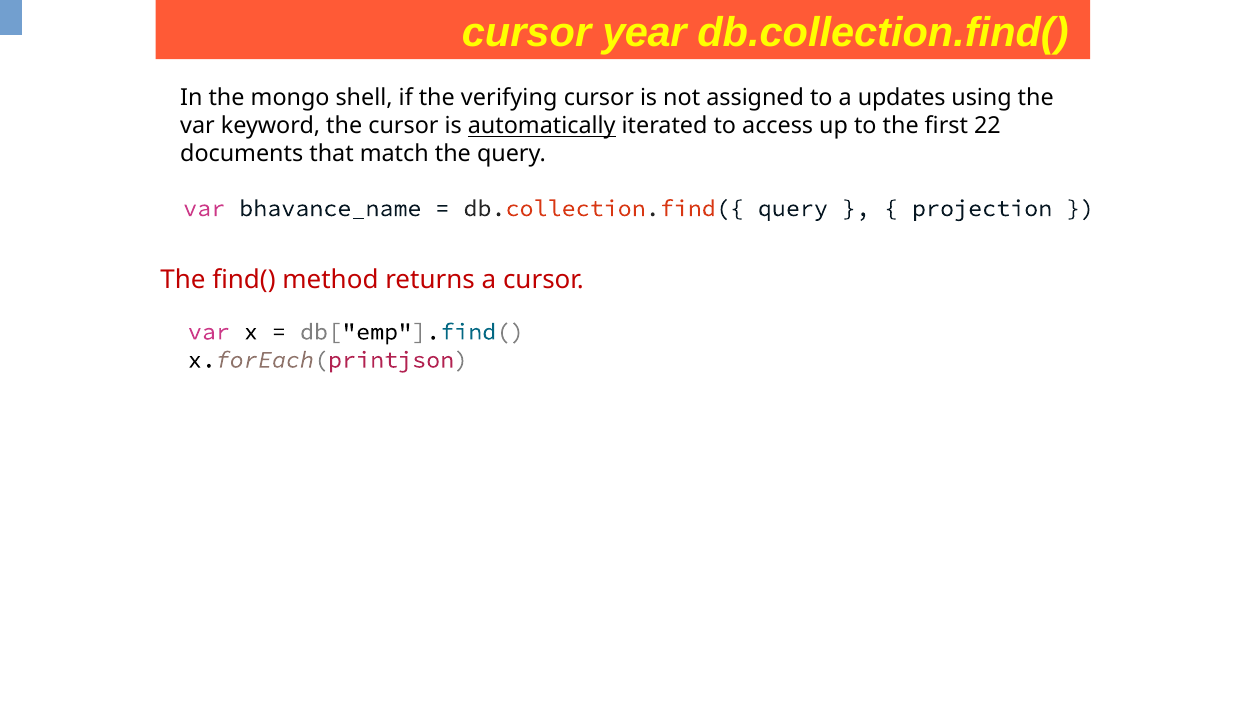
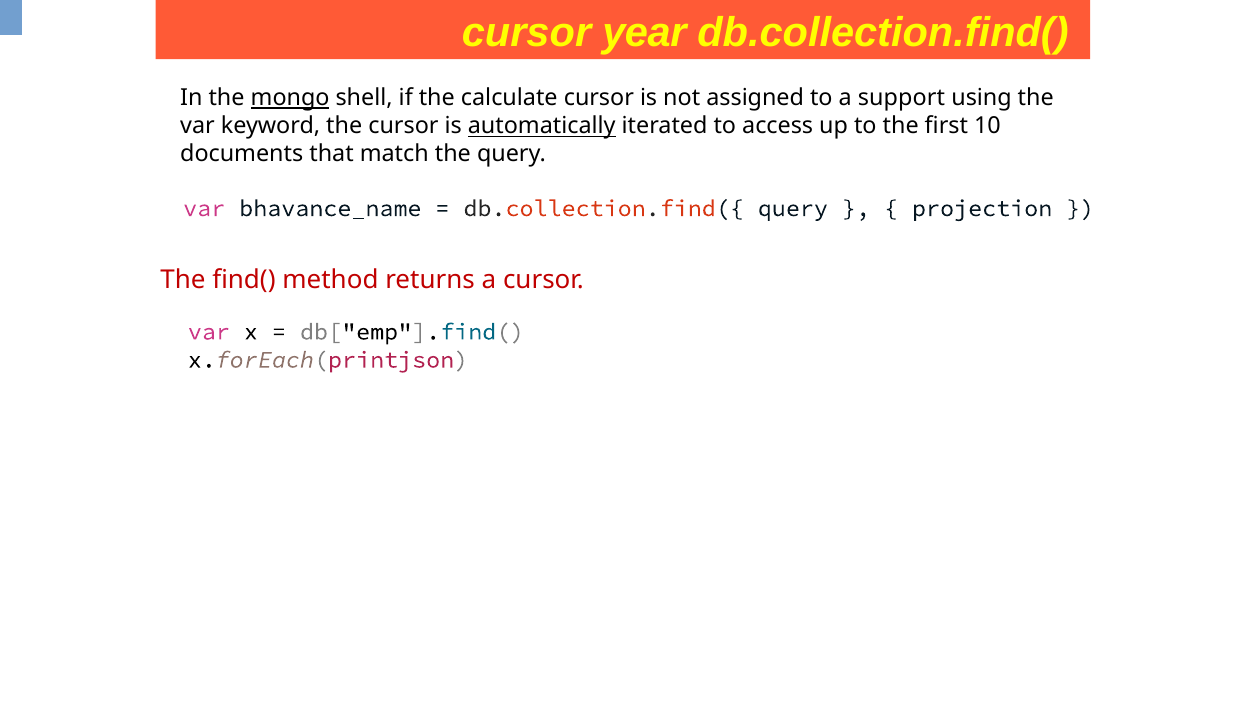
mongo underline: none -> present (290, 98)
verifying: verifying -> calculate (509, 98)
updates: updates -> support (901, 98)
22: 22 -> 10 (987, 126)
